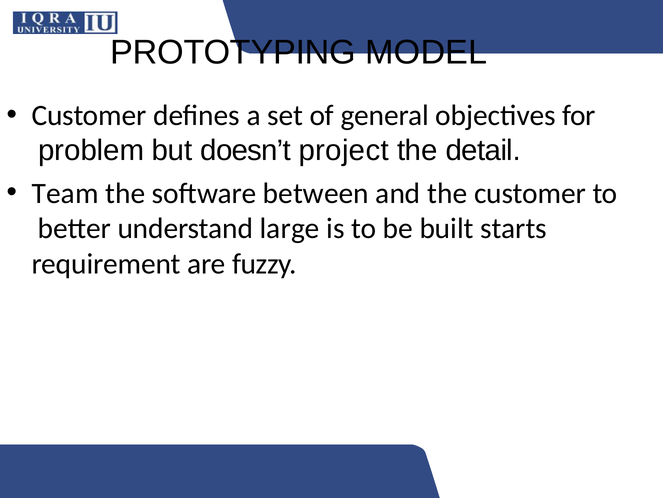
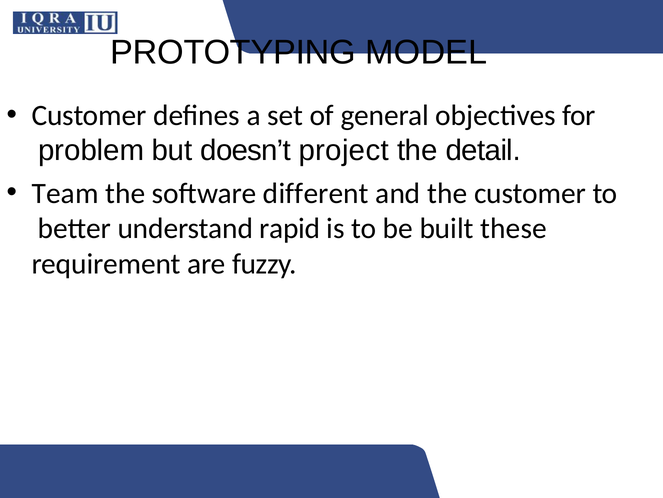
between: between -> different (316, 193)
large: large -> rapid (290, 228)
starts: starts -> these (514, 228)
